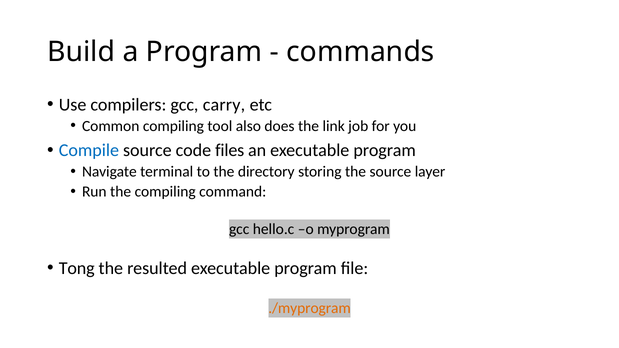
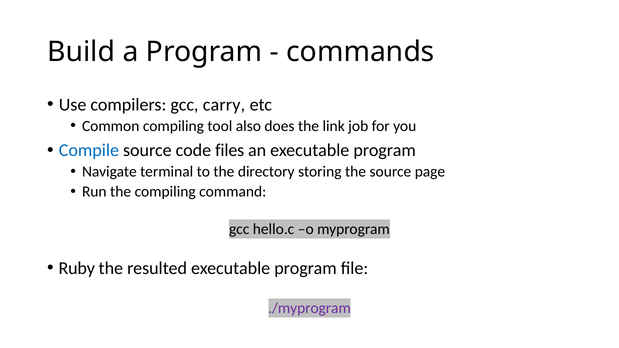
layer: layer -> page (430, 172)
Tong: Tong -> Ruby (77, 268)
./myprogram colour: orange -> purple (310, 308)
